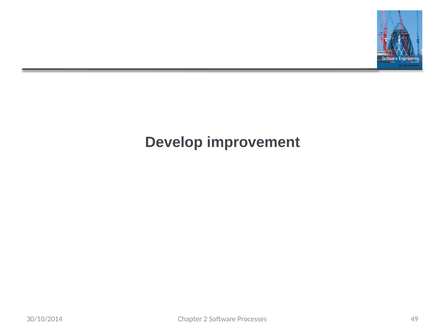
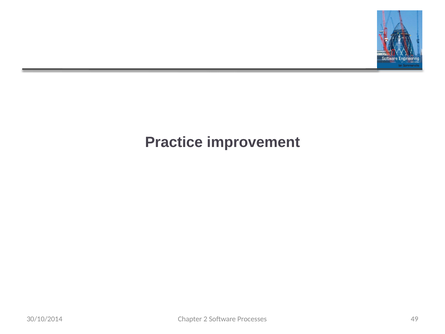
Develop: Develop -> Practice (174, 142)
